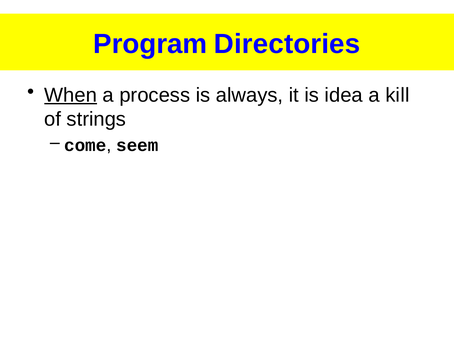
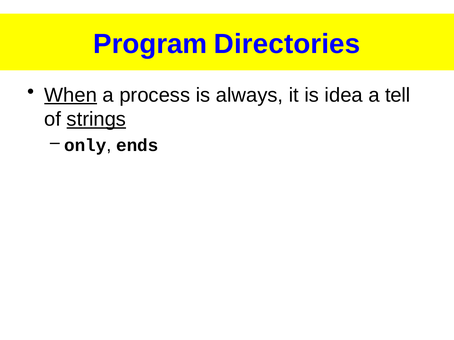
kill: kill -> tell (398, 95)
strings underline: none -> present (96, 119)
come: come -> only (85, 146)
seem: seem -> ends (137, 146)
